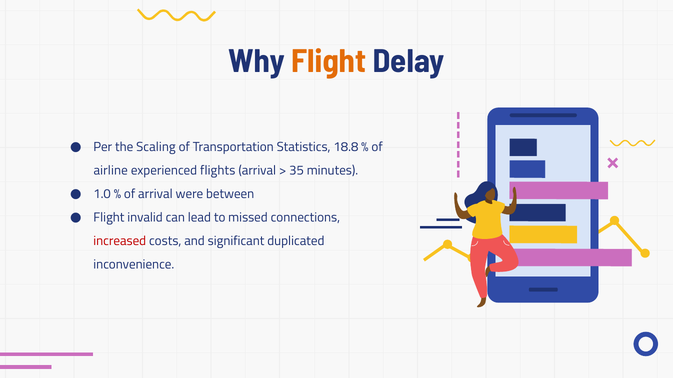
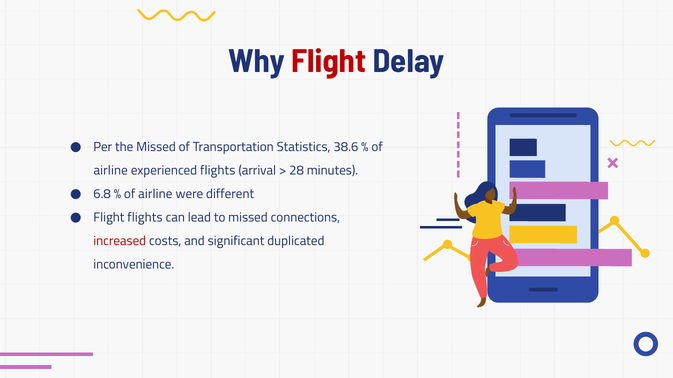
Flight colour: orange -> red (329, 61)
the Scaling: Scaling -> Missed (156, 147)
18.8: 18.8 -> 38.6 (346, 147)
35: 35 -> 28 (297, 170)
1.0: 1.0 -> 6.8 (102, 194)
arrival: arrival -> airline (155, 194)
between: between -> different (230, 194)
Flight invalid: invalid -> flights (145, 218)
